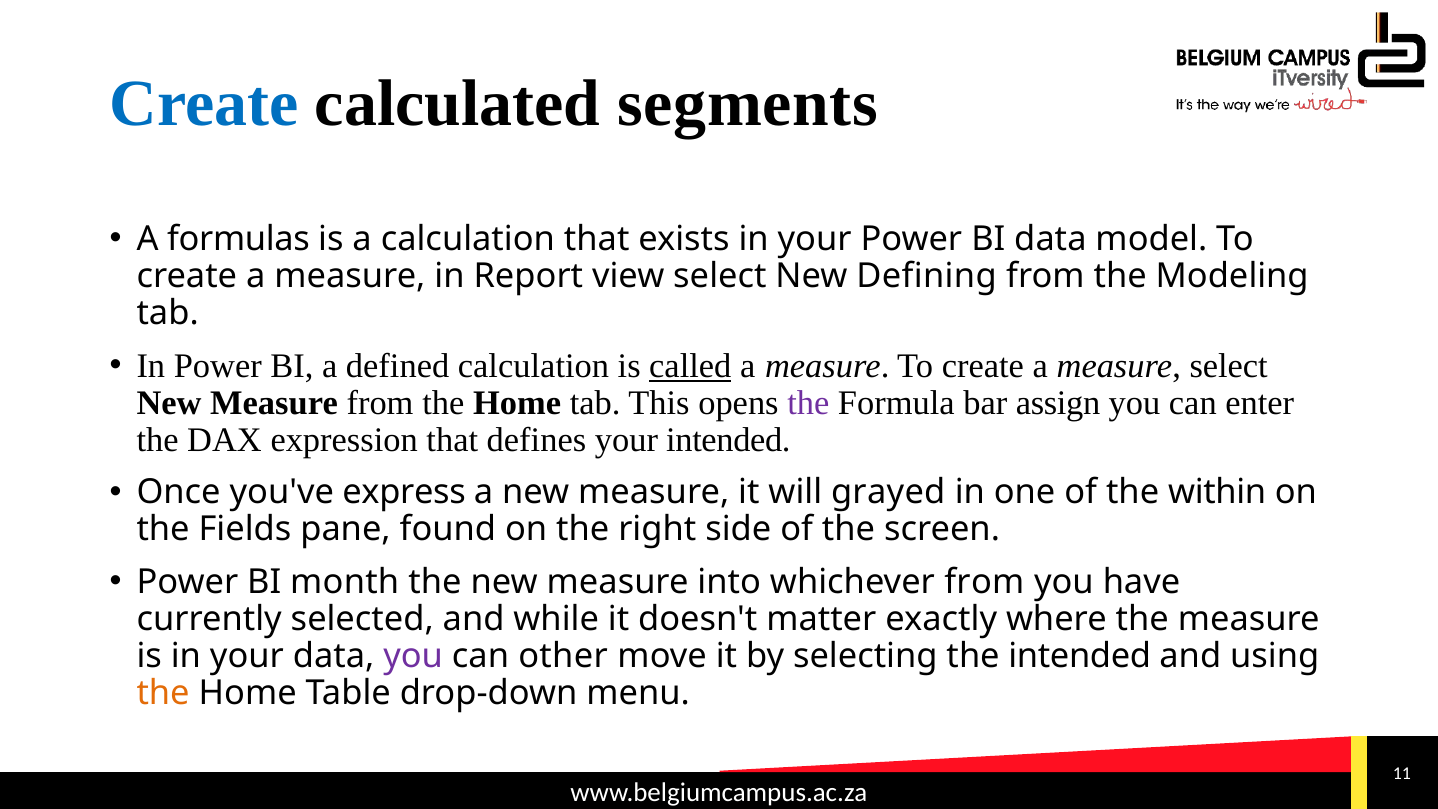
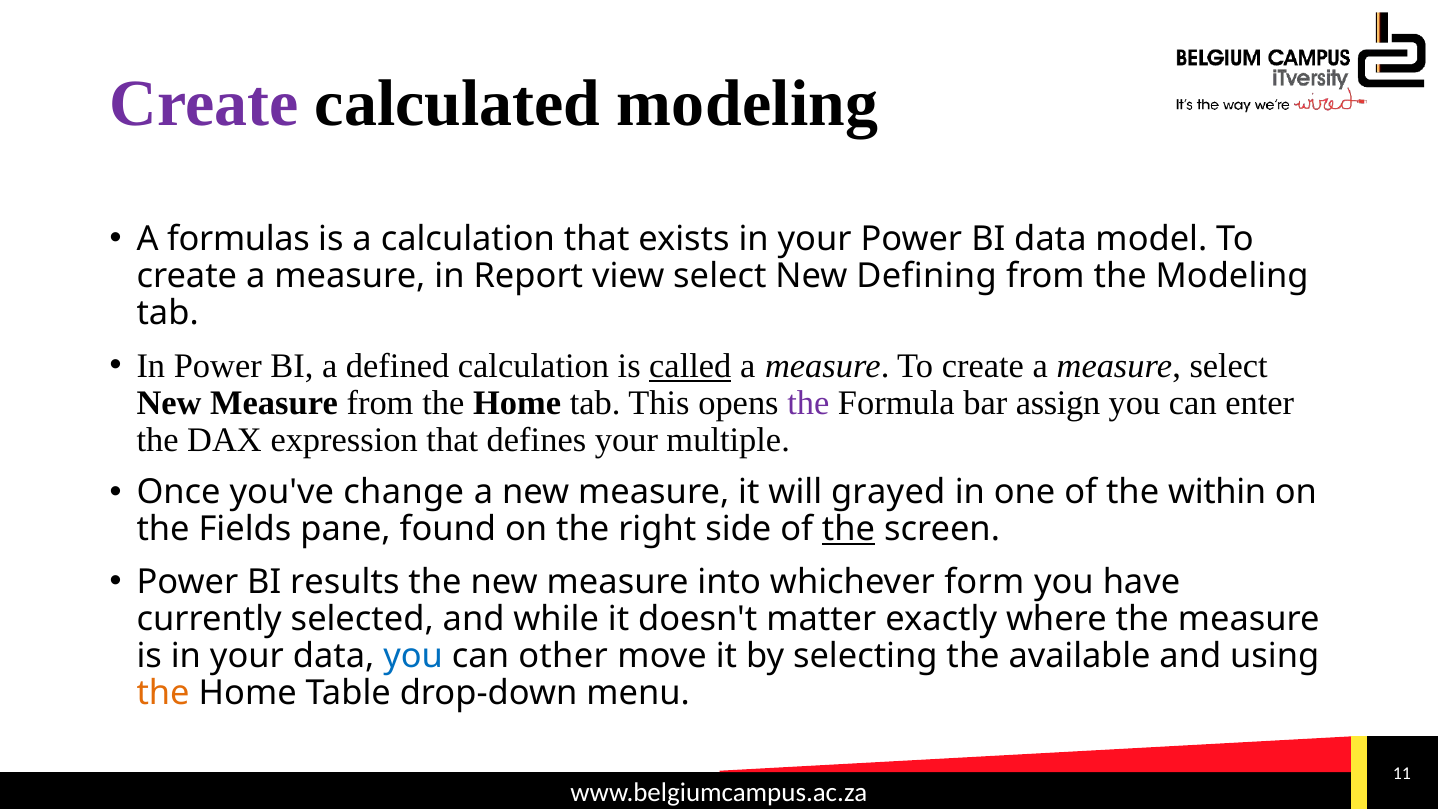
Create colour: blue -> purple (204, 103)
calculated segments: segments -> modeling (748, 103)
your intended: intended -> multiple (728, 440)
express: express -> change (404, 492)
the underline: none -> present (849, 529)
month: month -> results (345, 582)
whichever from: from -> form (984, 582)
you colour: purple -> blue (413, 656)
the intended: intended -> available (1080, 656)
